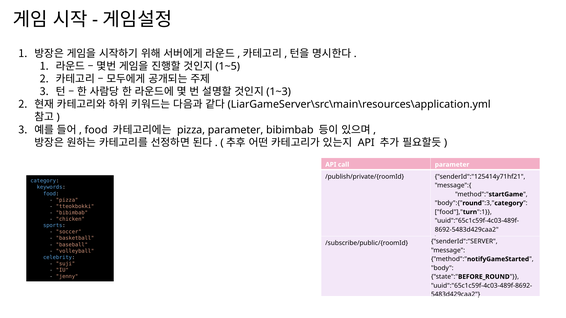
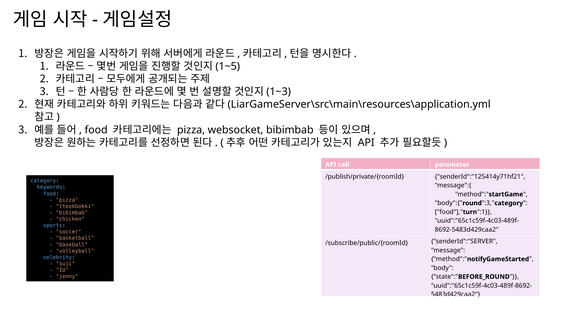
pizza parameter: parameter -> websocket (236, 130)
